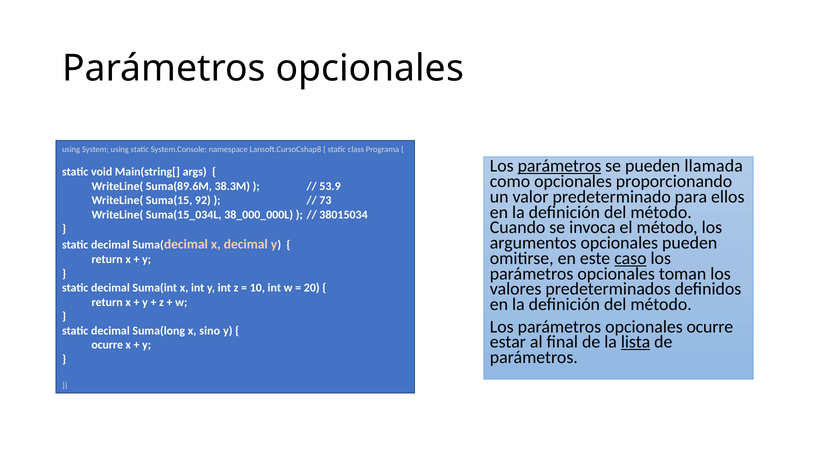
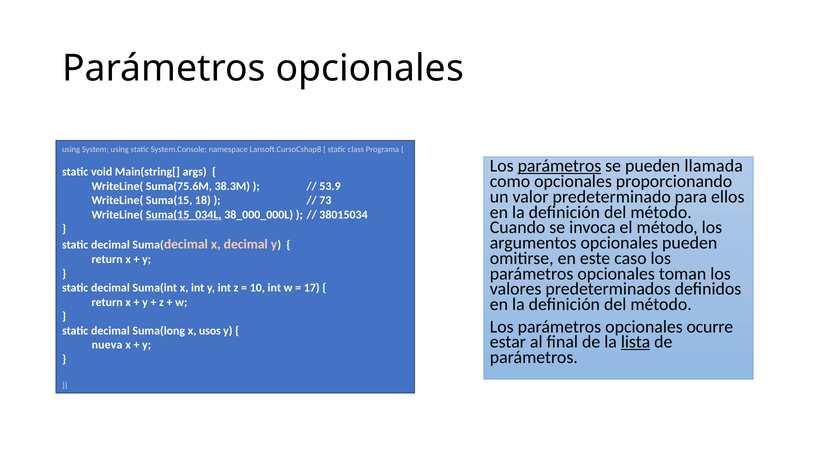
Suma(89.6M: Suma(89.6M -> Suma(75.6M (179, 186)
92: 92 -> 18 (203, 201)
Suma(15_034L underline: none -> present (184, 215)
caso underline: present -> none (630, 259)
20: 20 -> 17 (312, 288)
sino: sino -> usos (210, 331)
ocurre: ocurre -> nueva (107, 345)
